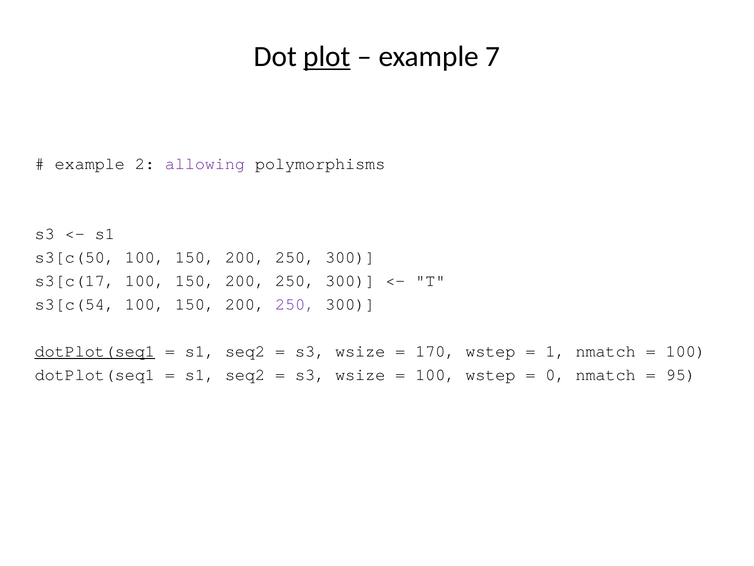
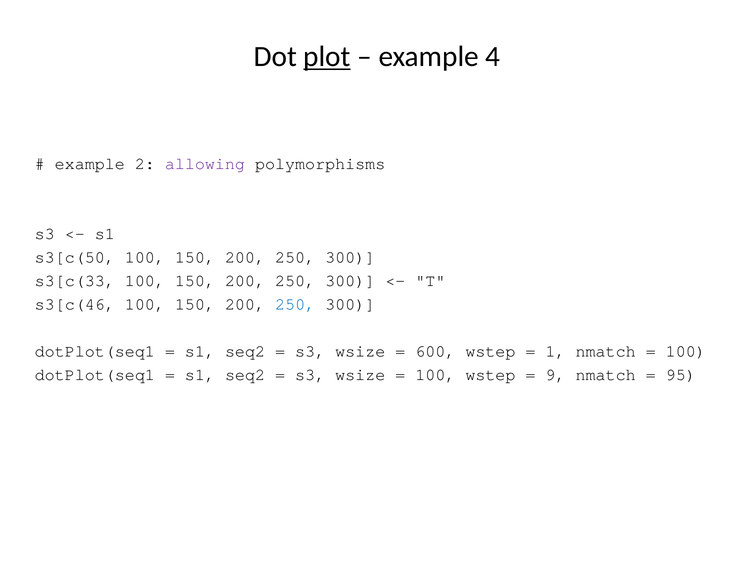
7: 7 -> 4 (493, 57)
s3[c(17: s3[c(17 -> s3[c(33 (75, 281)
s3[c(54: s3[c(54 -> s3[c(46 (75, 304)
250 colour: purple -> blue (295, 304)
dotPlot(seq1 underline: present -> none (95, 351)
170: 170 -> 600 (435, 351)
0: 0 -> 9 (555, 374)
